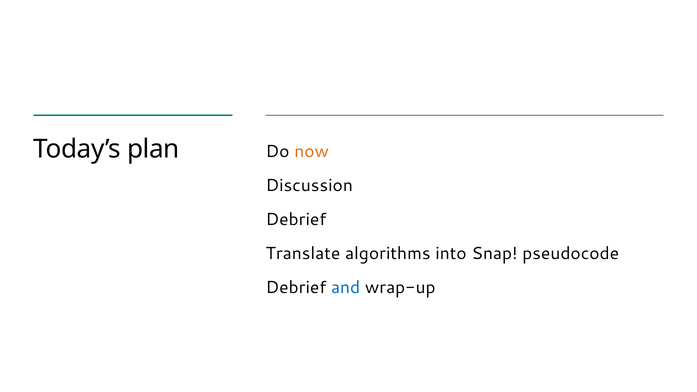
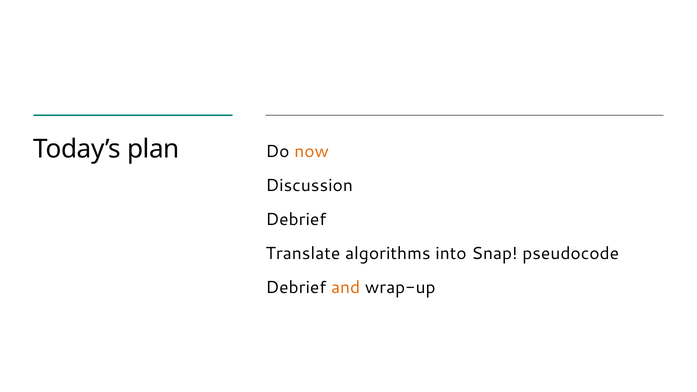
and colour: blue -> orange (346, 287)
